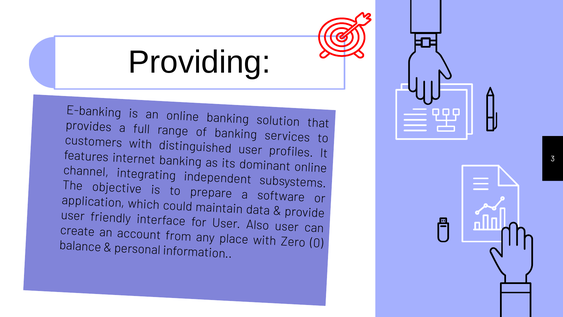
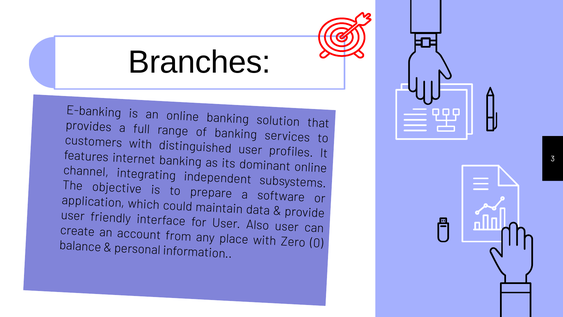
Providing: Providing -> Branches (200, 62)
